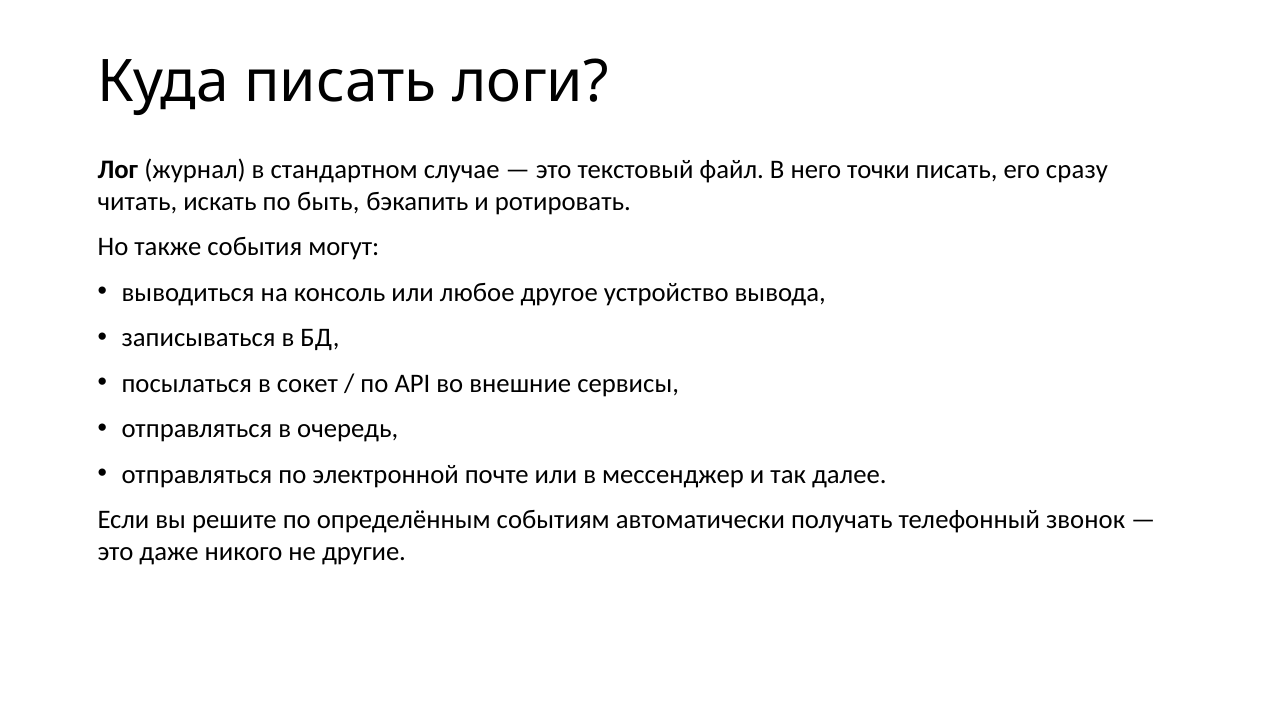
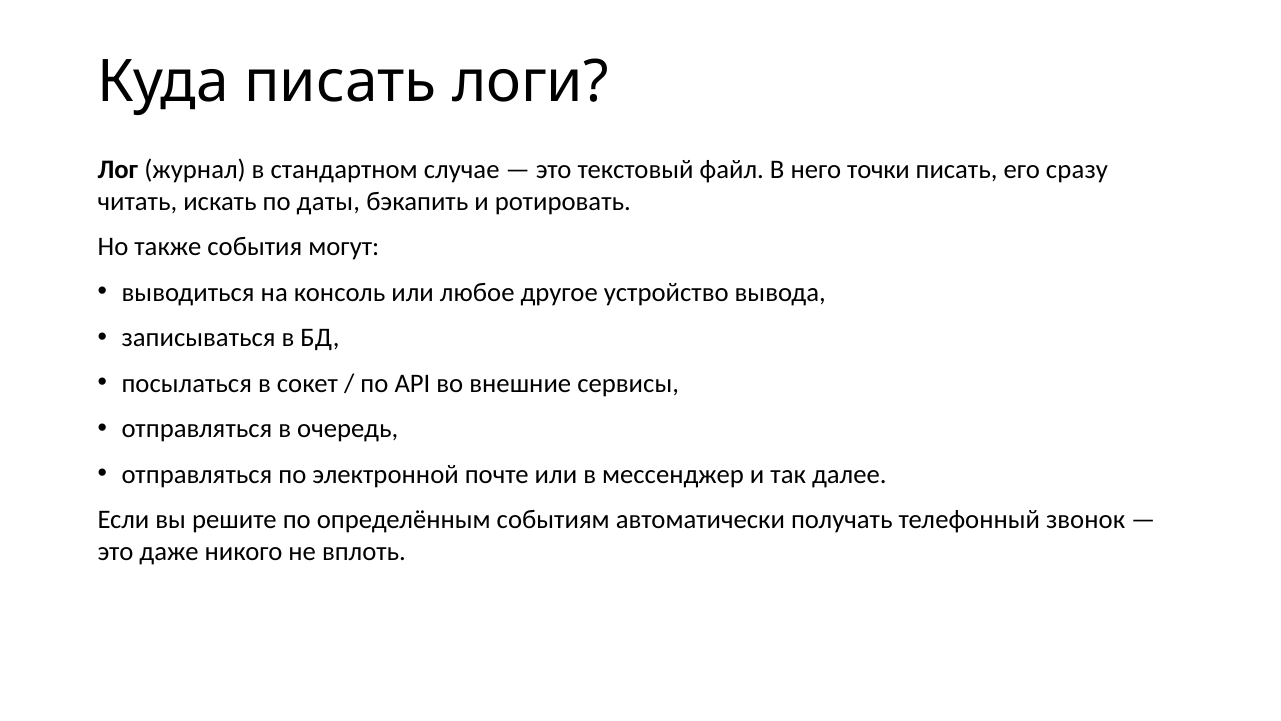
быть: быть -> даты (328, 202)
другие: другие -> вплоть (364, 552)
